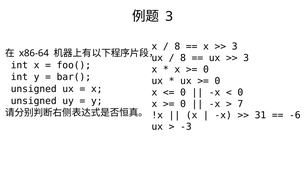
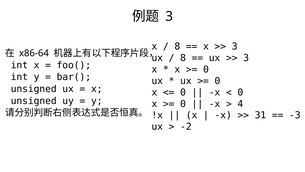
7: 7 -> 4 (240, 104)
-6: -6 -> -3 (295, 115)
-3: -3 -> -2 (186, 126)
